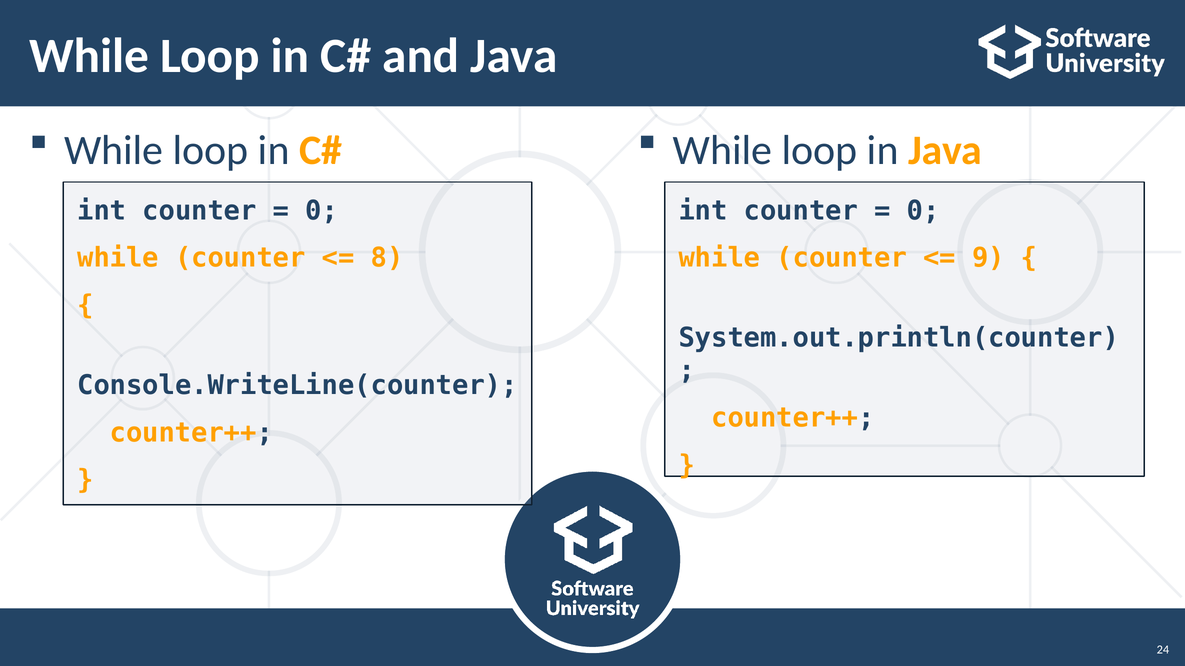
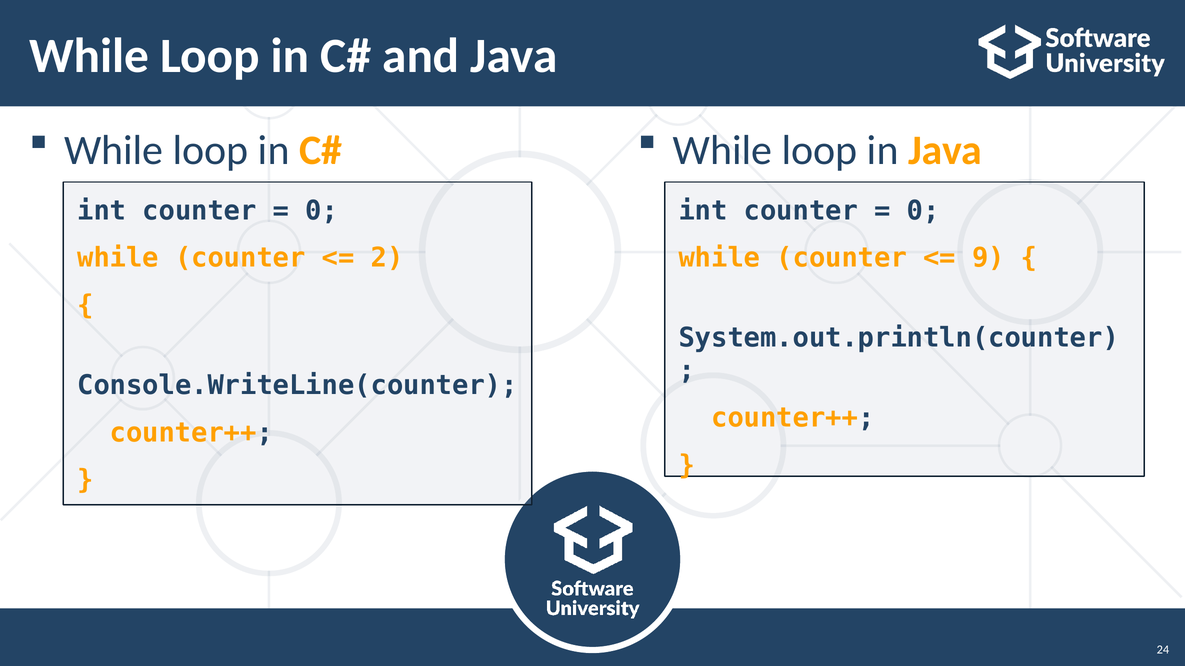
8: 8 -> 2 (387, 258)
